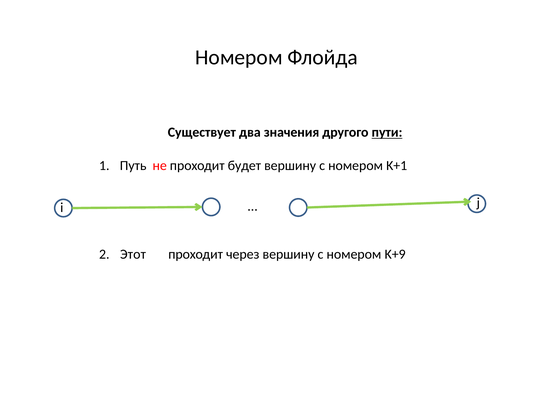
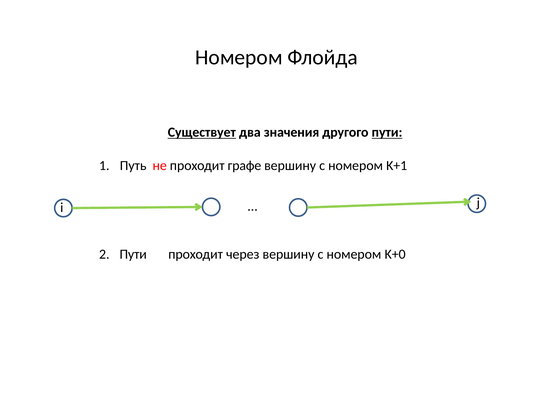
Существует underline: none -> present (202, 132)
будет: будет -> графе (244, 165)
Этот: Этот -> Пути (133, 254)
K+9: K+9 -> K+0 (395, 254)
